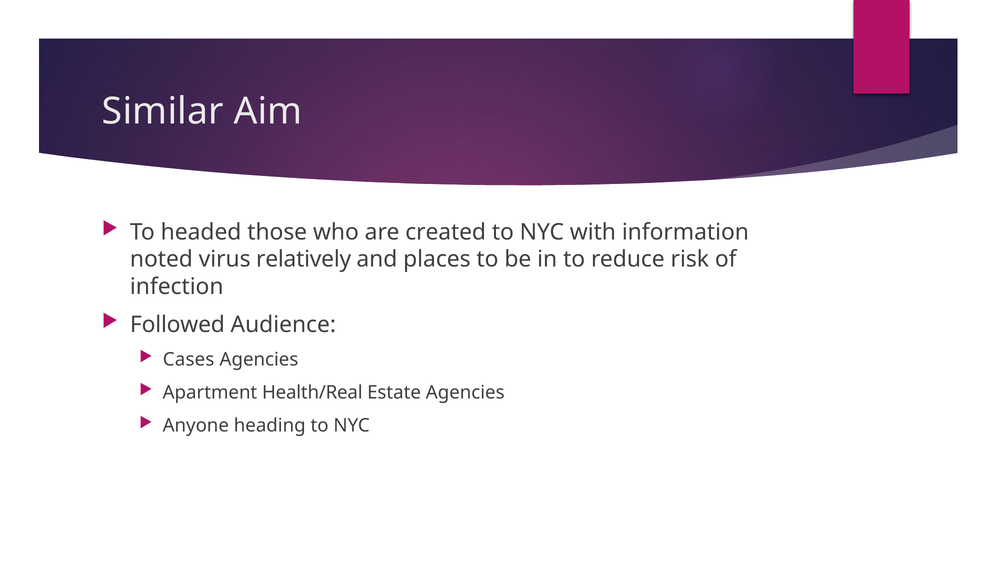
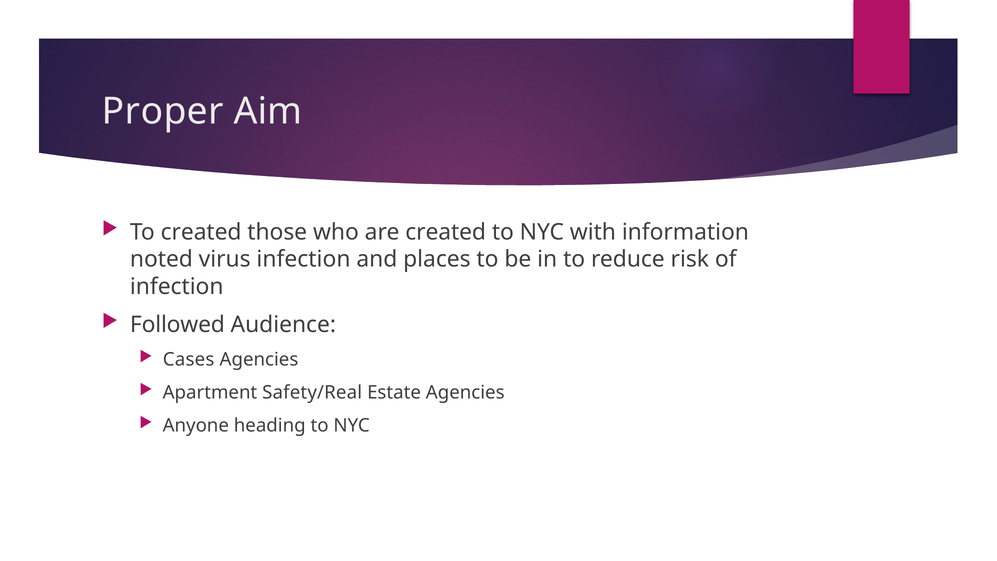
Similar: Similar -> Proper (163, 111)
To headed: headed -> created (201, 232)
virus relatively: relatively -> infection (303, 259)
Health/Real: Health/Real -> Safety/Real (312, 392)
